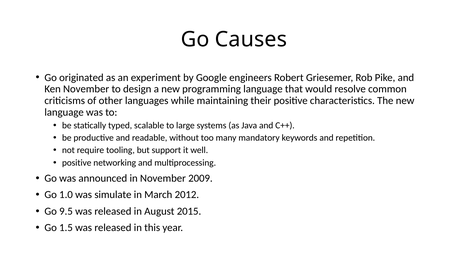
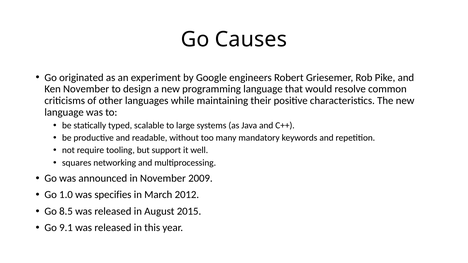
positive: positive -> squares (77, 163)
simulate: simulate -> specifies (113, 195)
9.5: 9.5 -> 8.5 (66, 211)
1.5: 1.5 -> 9.1 (66, 228)
